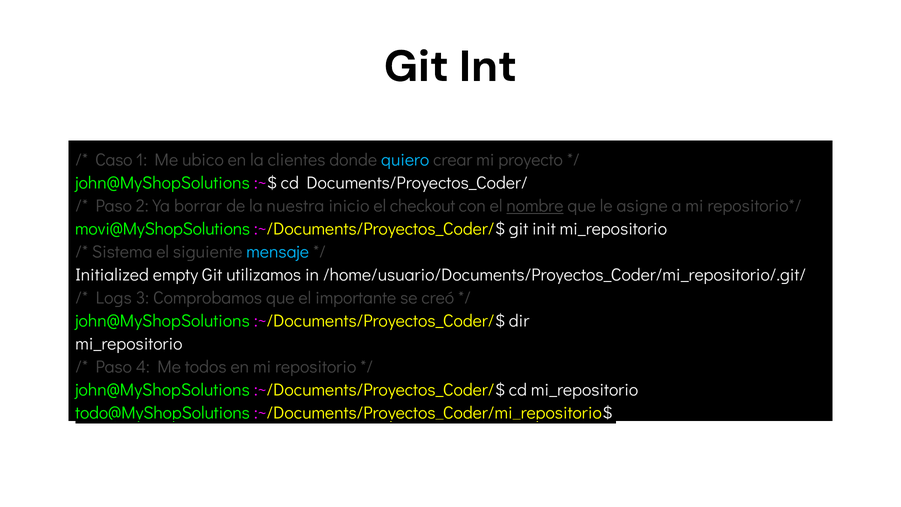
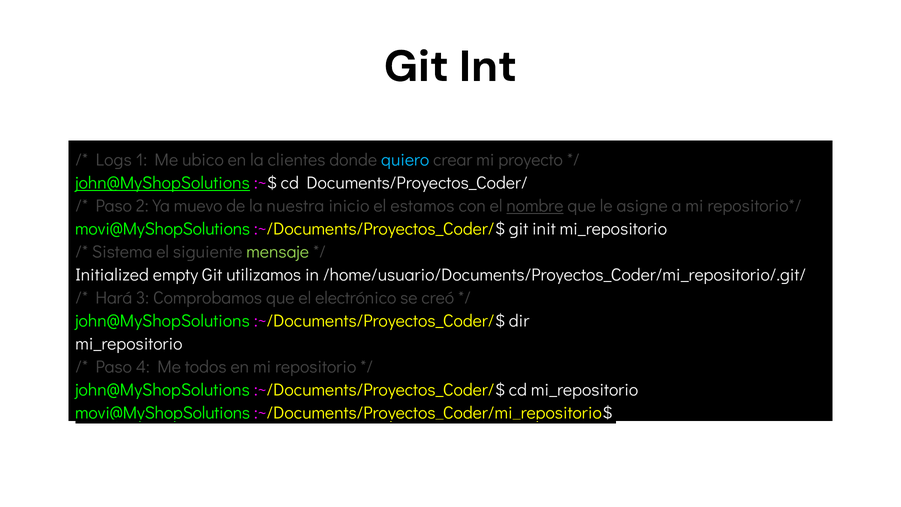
Caso: Caso -> Logs (114, 160)
john@MyShopSolutions underline: none -> present (163, 183)
borrar: borrar -> muevo (198, 206)
checkout: checkout -> estamos (422, 206)
mensaje colour: light blue -> light green (278, 252)
Logs: Logs -> Hará (114, 298)
importante: importante -> electrónico (356, 298)
todo@MyShopSolutions: todo@MyShopSolutions -> movi@MyShopSolutions (163, 413)
